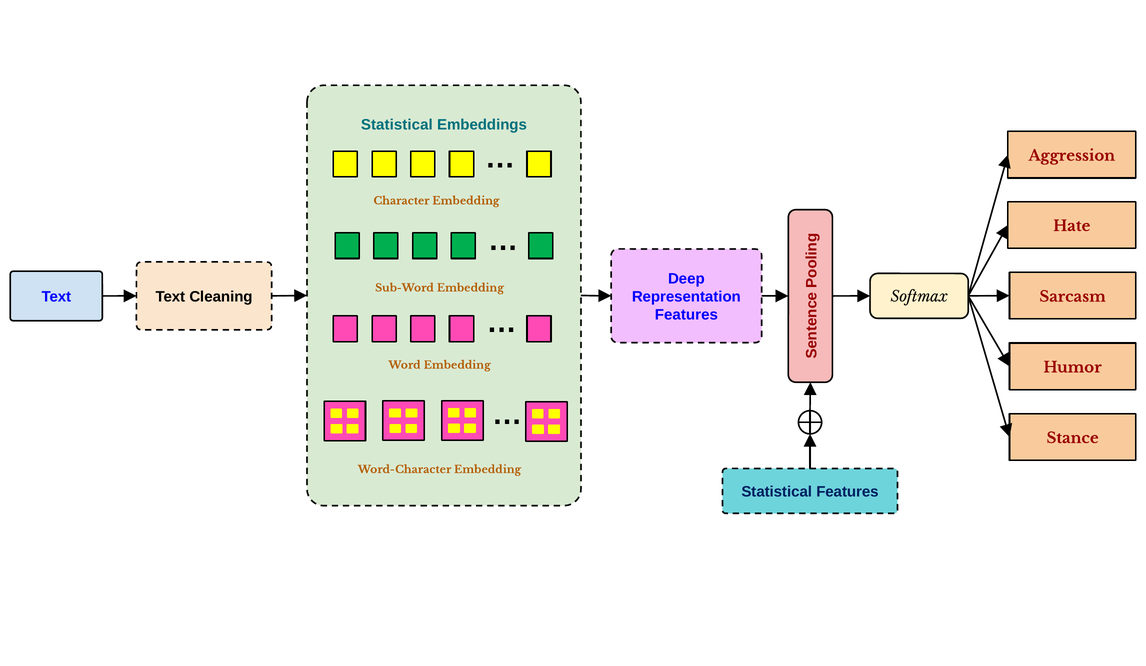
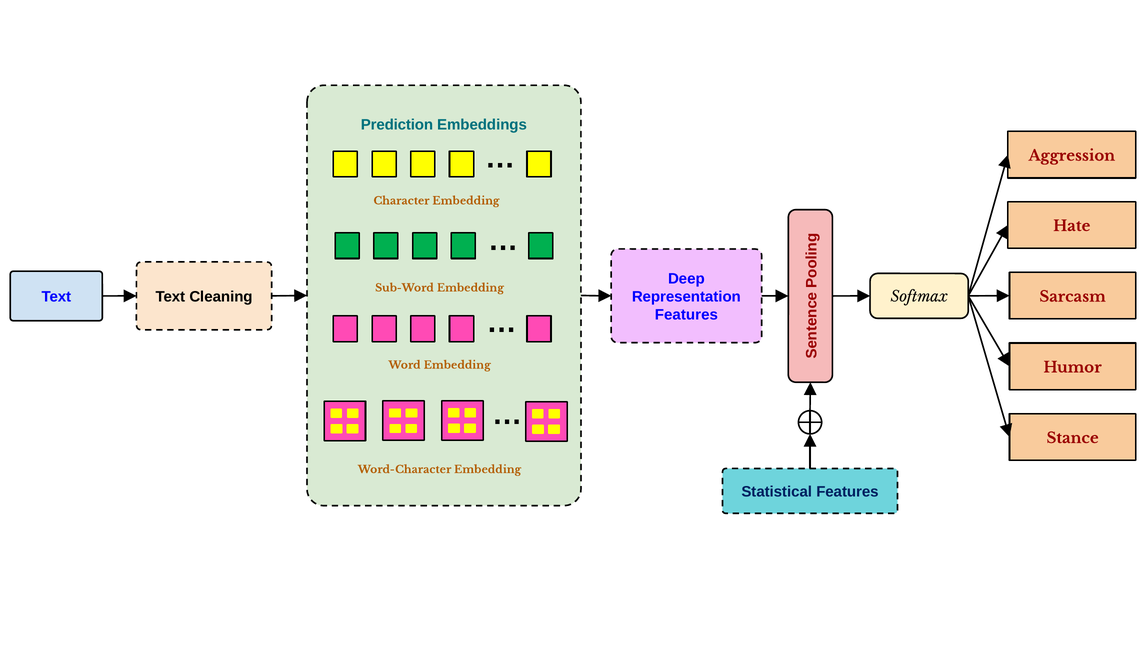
Statistical: Statistical -> Prediction (397, 125)
